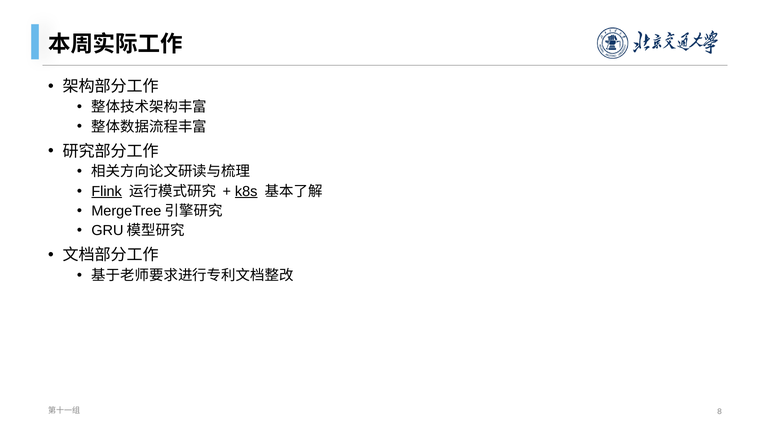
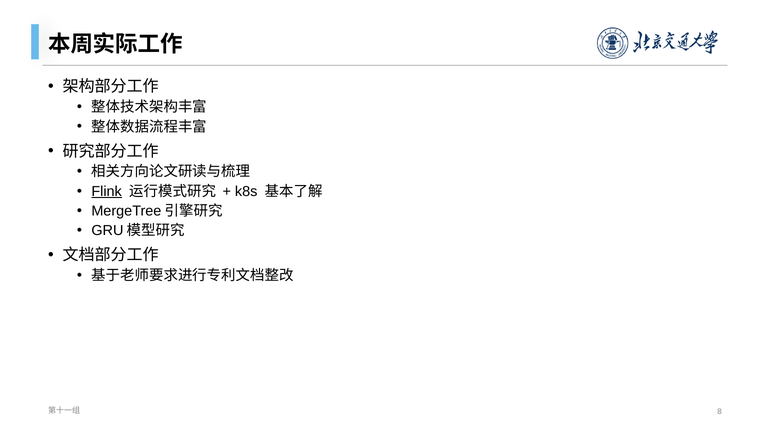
k8s underline: present -> none (246, 191)
